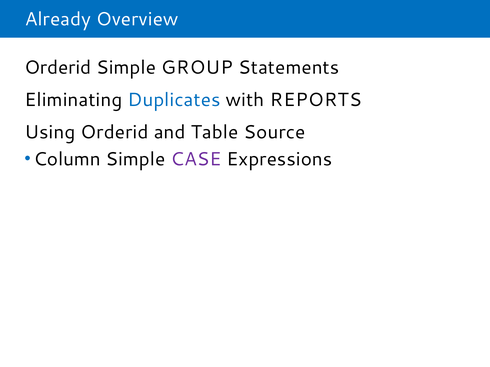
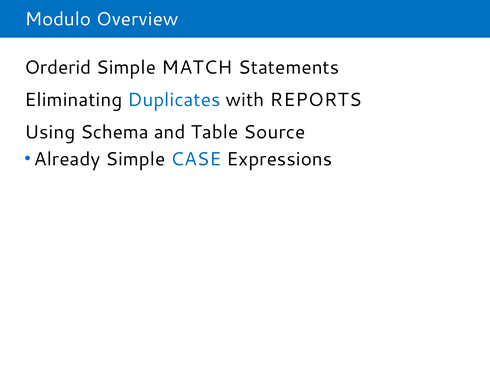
Already: Already -> Modulo (58, 19)
GROUP: GROUP -> MATCH (197, 67)
Using Orderid: Orderid -> Schema (115, 133)
Column: Column -> Already (67, 160)
CASE colour: purple -> blue (196, 160)
